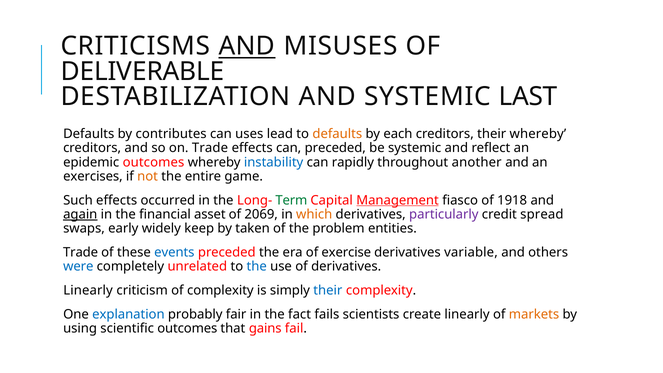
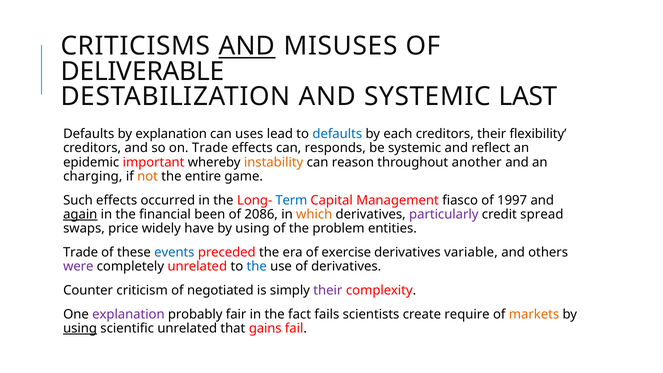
by contributes: contributes -> explanation (171, 134)
defaults colour: orange -> blue (337, 134)
their whereby: whereby -> flexibility (538, 134)
can preceded: preceded -> responds (335, 148)
epidemic outcomes: outcomes -> important (154, 162)
instability colour: blue -> orange (274, 162)
rapidly: rapidly -> reason (353, 162)
exercises: exercises -> charging (93, 176)
Term colour: green -> blue (291, 200)
Management underline: present -> none (398, 200)
1918: 1918 -> 1997 (512, 200)
asset: asset -> been (210, 214)
2069: 2069 -> 2086 (261, 214)
early: early -> price (123, 229)
keep: keep -> have (199, 229)
taken: taken -> using (252, 229)
were colour: blue -> purple (78, 267)
Linearly: Linearly -> Counter (88, 290)
of complexity: complexity -> negotiated (220, 290)
their colour: blue -> purple (328, 290)
explanation colour: blue -> purple (128, 314)
create linearly: linearly -> require (467, 314)
using underline: none -> present (80, 328)
scientific outcomes: outcomes -> unrelated (187, 328)
